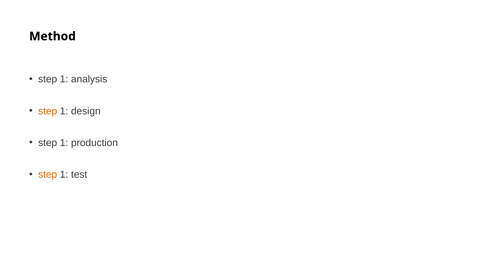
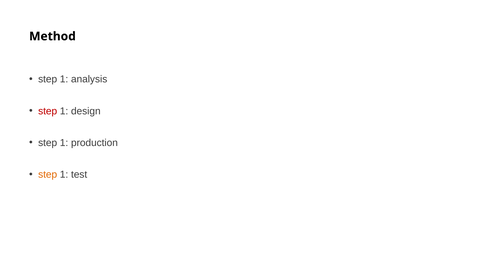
step colour: orange -> red (48, 111)
